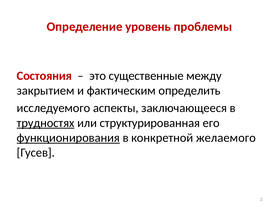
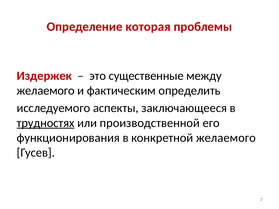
уровень: уровень -> которая (148, 27)
Состояния: Состояния -> Издержек (44, 76)
закрытием: закрытием -> желаемого (46, 91)
структурированная: структурированная -> производственной (150, 123)
функционирования underline: present -> none (68, 138)
